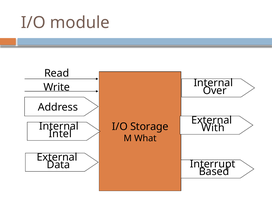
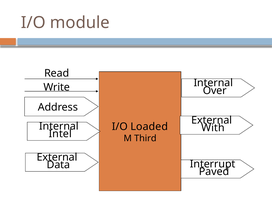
Storage: Storage -> Loaded (149, 127)
What: What -> Third (145, 138)
Based: Based -> Paved (214, 172)
